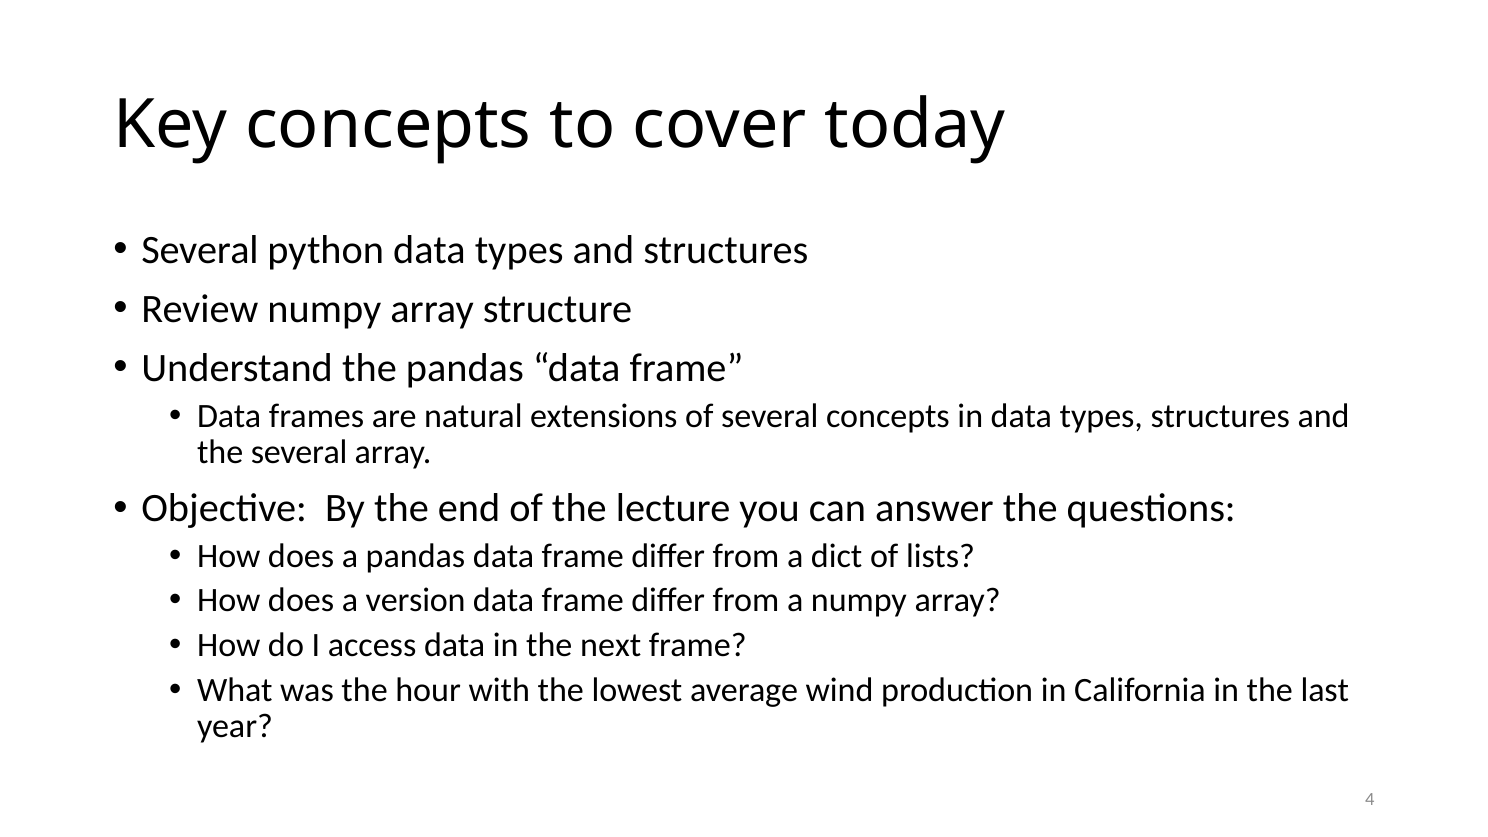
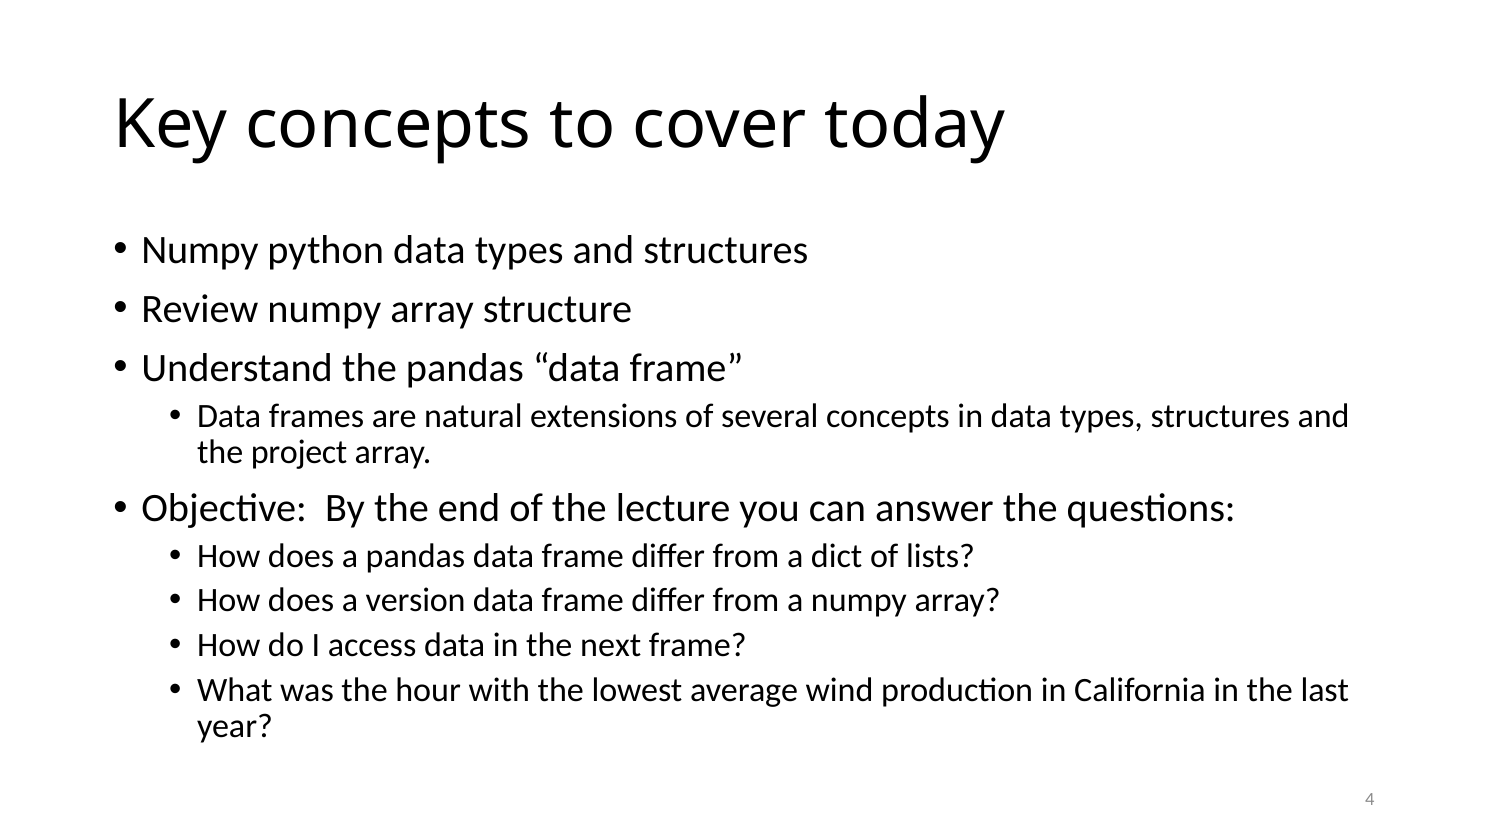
Several: Several -> Numpy (200, 250)
the several: several -> project (299, 453)
